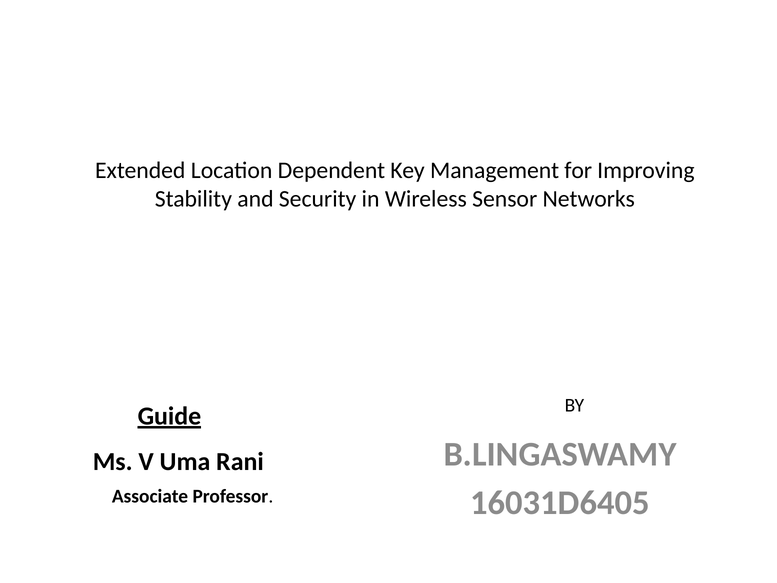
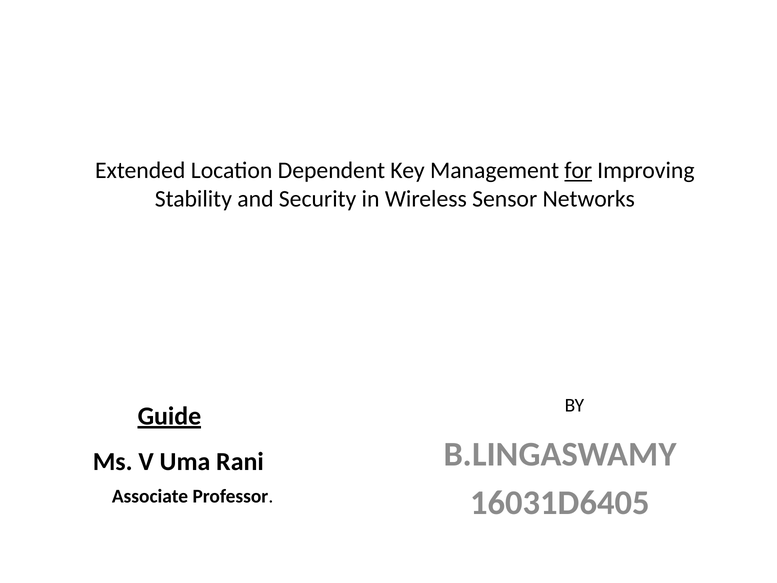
for underline: none -> present (578, 170)
